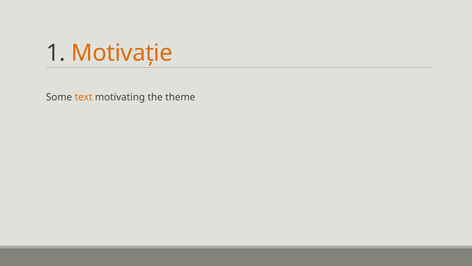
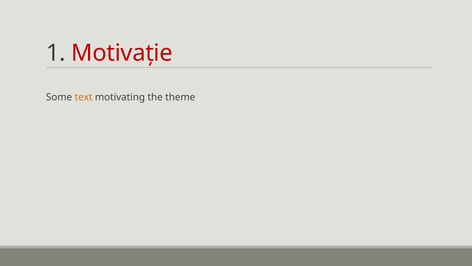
Motivație colour: orange -> red (122, 53)
